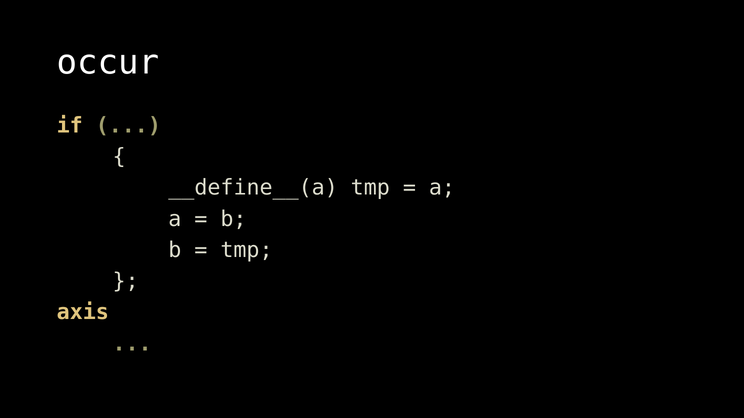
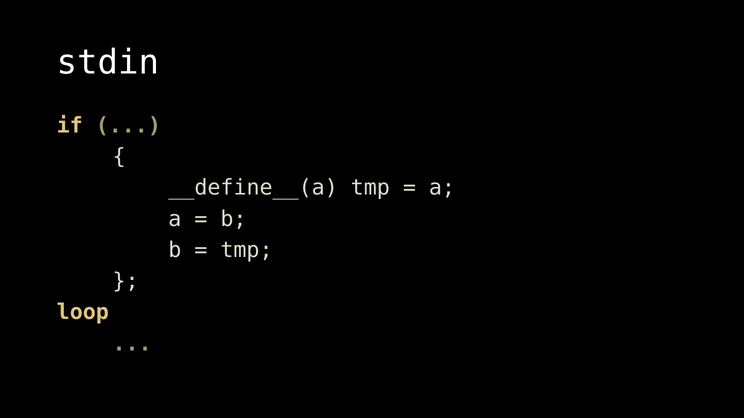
occur: occur -> stdin (108, 62)
axis: axis -> loop (83, 313)
